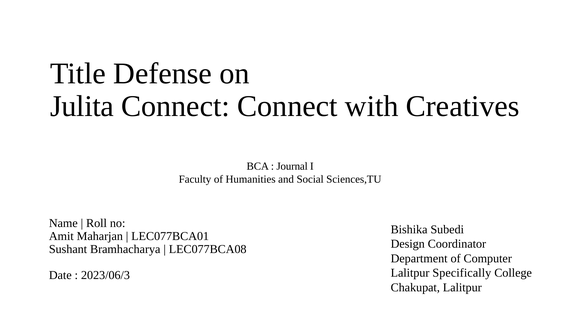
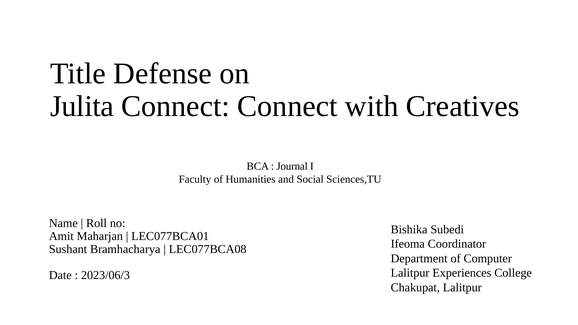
Design: Design -> Ifeoma (408, 244)
Specifically: Specifically -> Experiences (462, 273)
